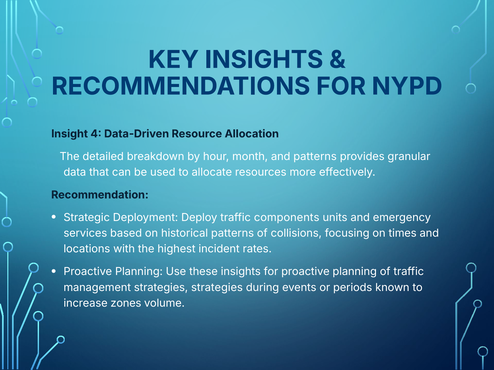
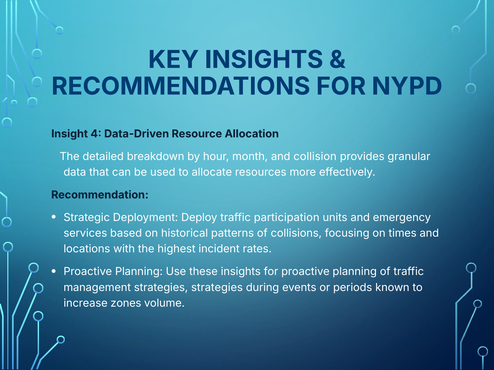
and patterns: patterns -> collision (315, 157)
components: components -> participation (287, 218)
